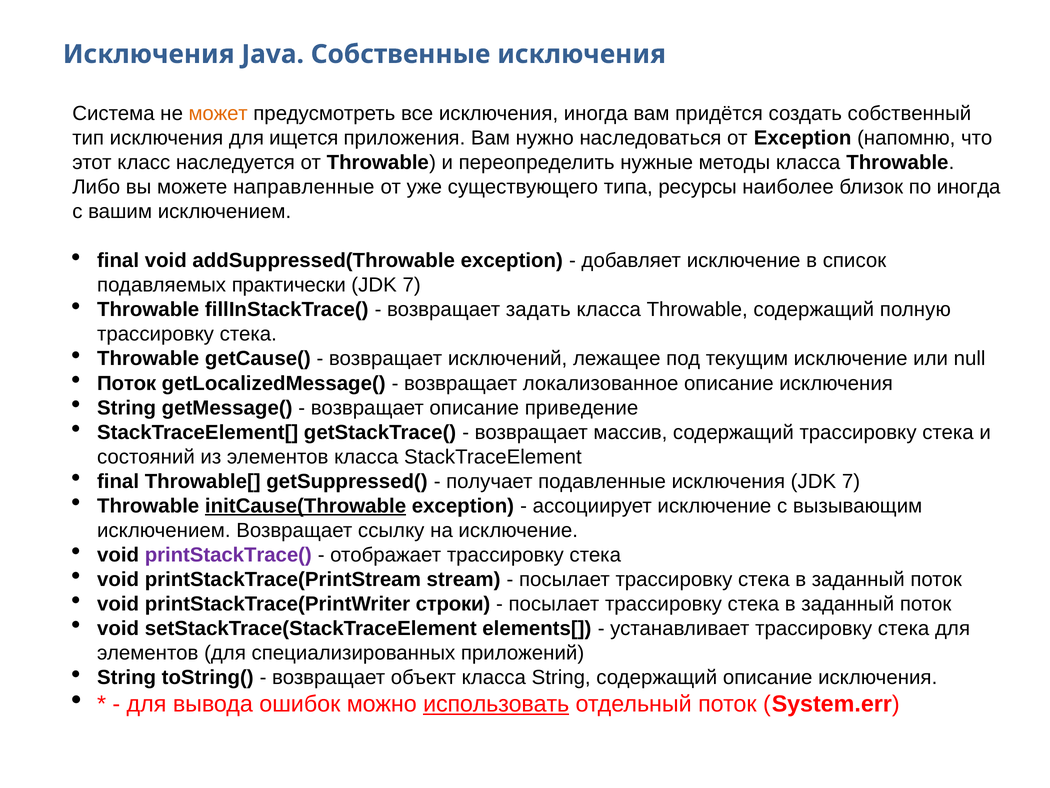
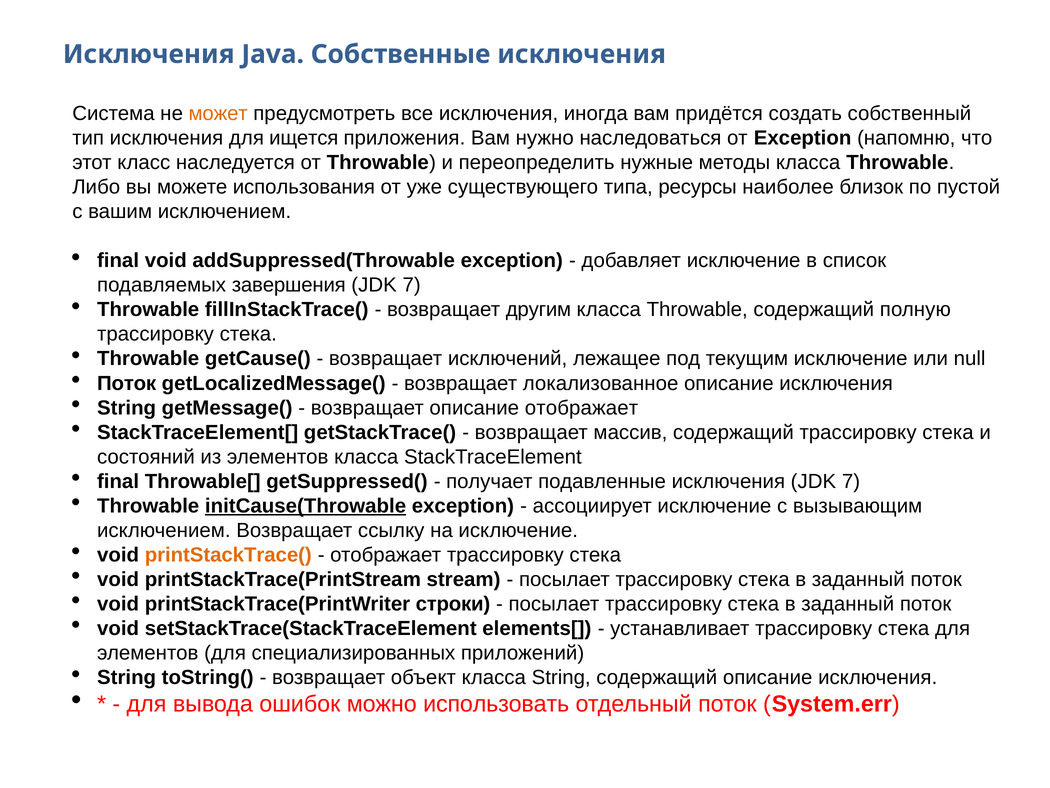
направленные: направленные -> использования (304, 187)
по иногда: иногда -> пустой (969, 187)
практически: практически -> завершения (289, 285)
задать: задать -> другим (538, 310)
описание приведение: приведение -> отображает (581, 408)
printStackTrace( colour: purple -> orange (228, 555)
использовать underline: present -> none (496, 704)
